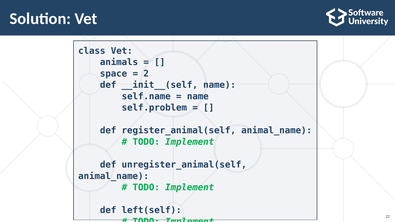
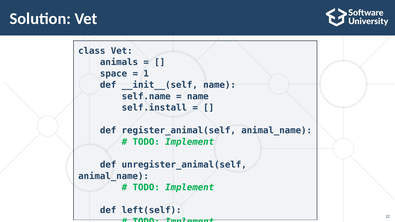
2: 2 -> 1 (146, 74)
self.problem: self.problem -> self.install (154, 108)
